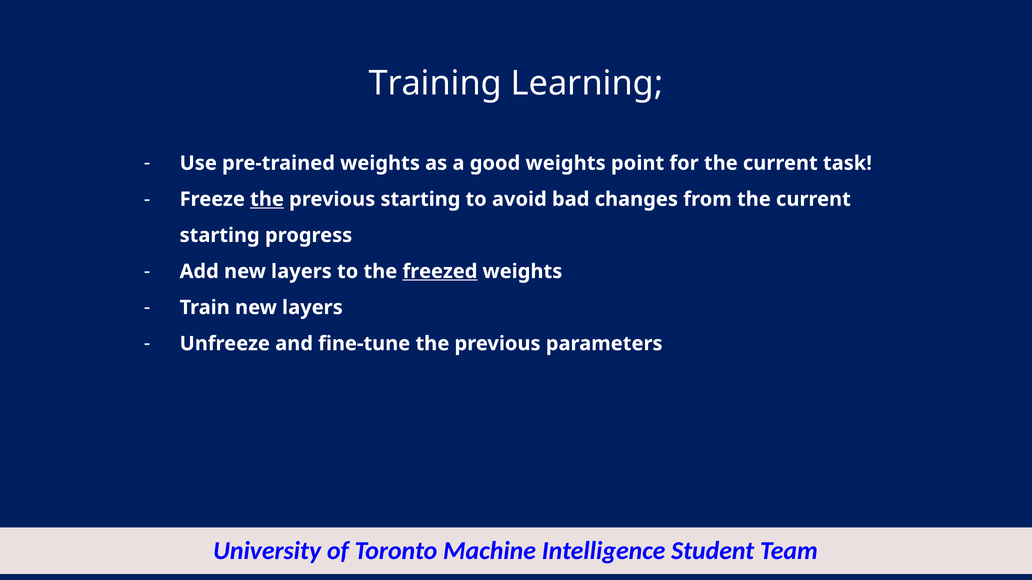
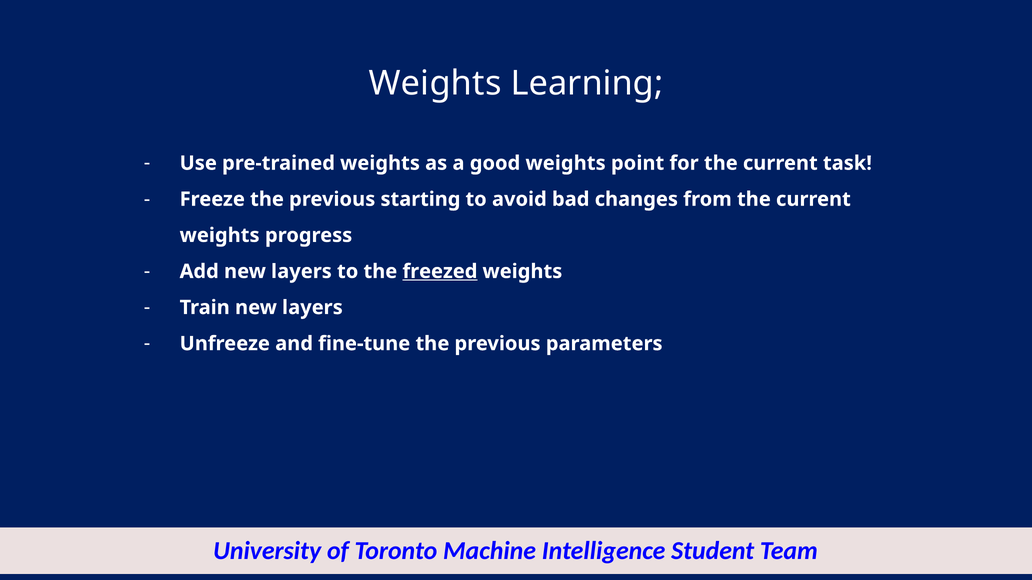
Training: Training -> Weights (435, 84)
the underline: present -> none (267, 199)
starting: starting -> weights (220, 236)
